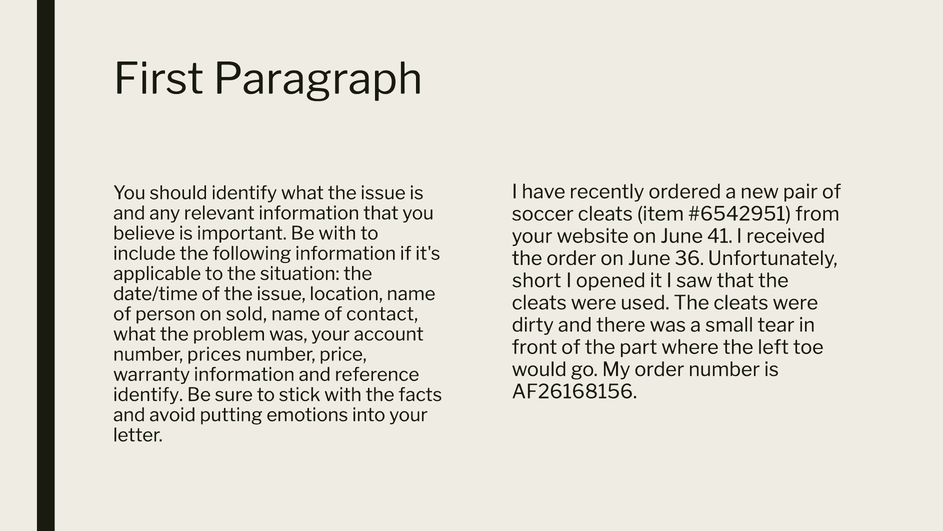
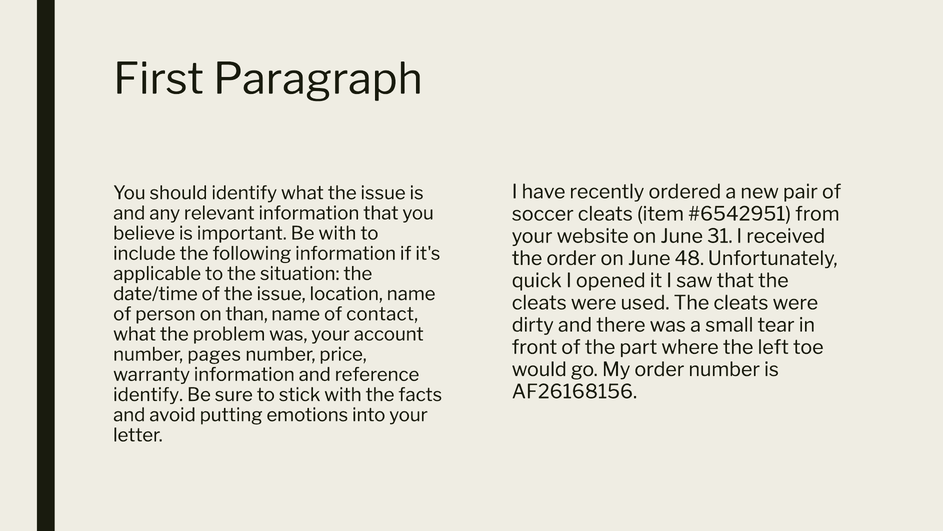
41: 41 -> 31 (720, 236)
36: 36 -> 48 (689, 258)
short: short -> quick (537, 280)
sold: sold -> than (247, 314)
prices: prices -> pages (214, 354)
